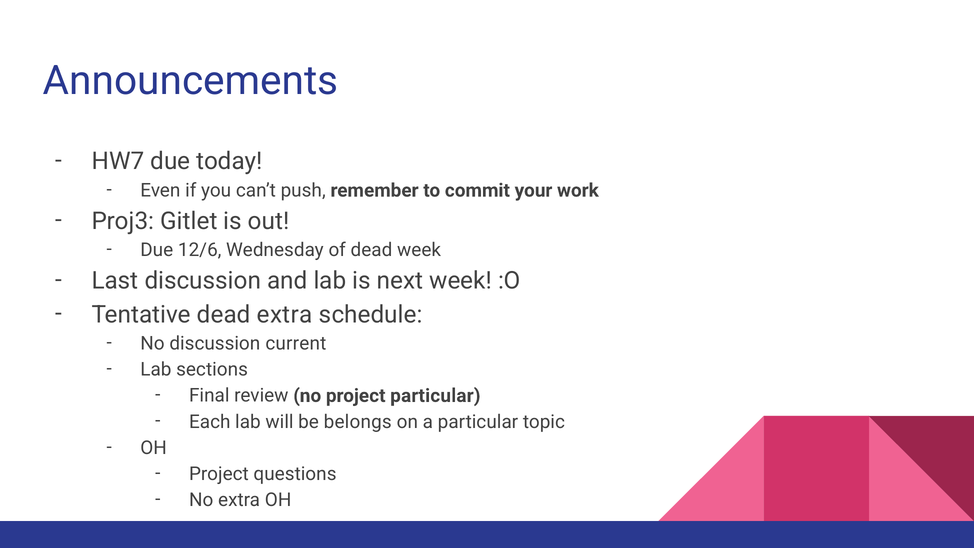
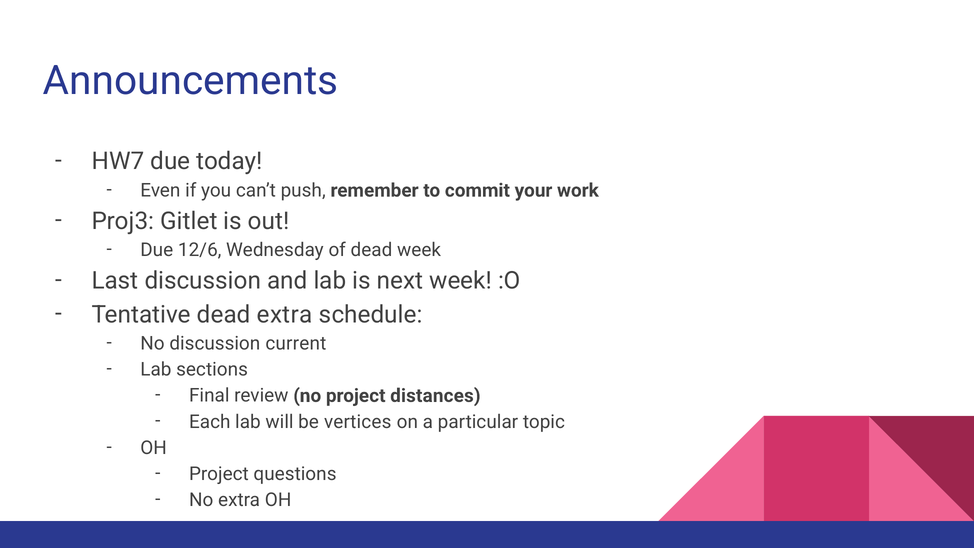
project particular: particular -> distances (435, 396)
belongs: belongs -> vertices (358, 422)
